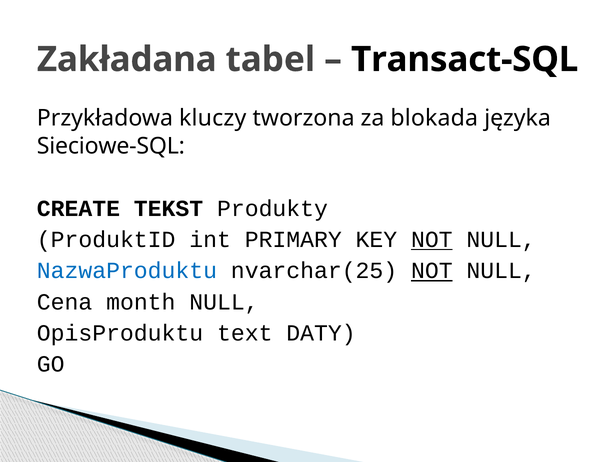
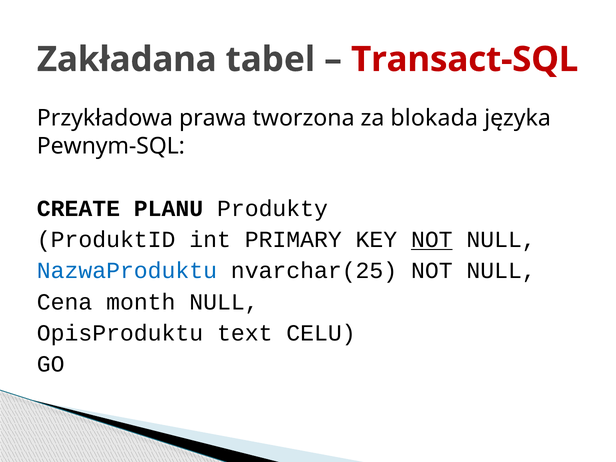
Transact-SQL colour: black -> red (465, 59)
kluczy: kluczy -> prawa (213, 118)
Sieciowe-SQL: Sieciowe-SQL -> Pewnym-SQL (111, 146)
TEKST: TEKST -> PLANU (169, 208)
NOT underline: present -> none (432, 271)
DATY: DATY -> CELU (321, 333)
